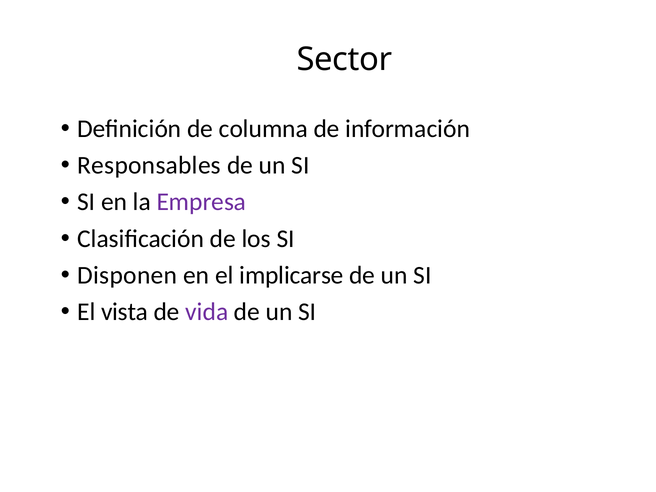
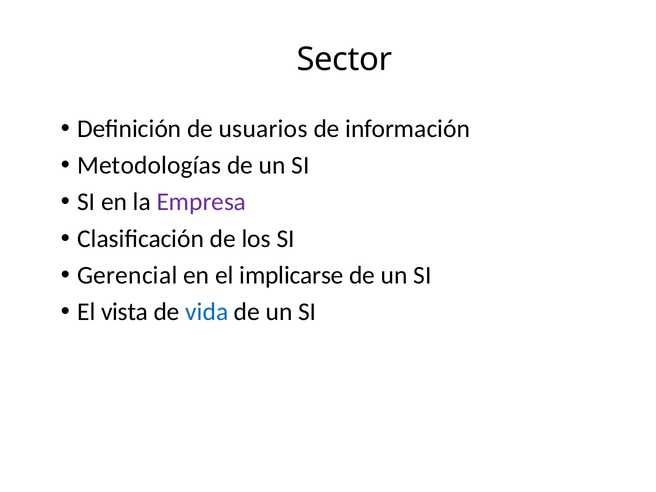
columna: columna -> usuarios (263, 129)
Responsables: Responsables -> Metodologías (149, 165)
Disponen: Disponen -> Gerencial (127, 275)
vida colour: purple -> blue (207, 312)
